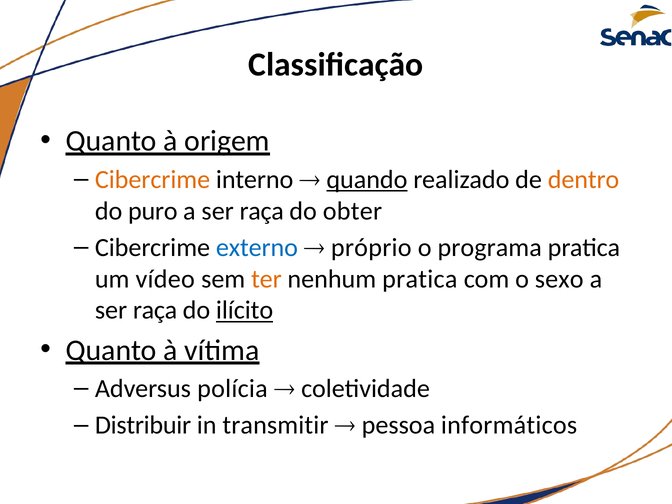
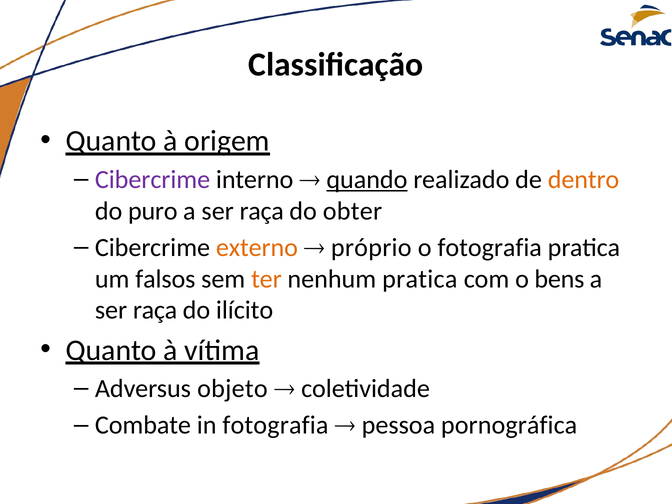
Cibercrime colour: orange -> purple (153, 180)
externo colour: blue -> orange (257, 248)
o programa: programa -> fotografia (490, 248)
vídeo: vídeo -> falsos (165, 279)
sexo: sexo -> bens (559, 279)
ilícito underline: present -> none (245, 310)
polícia: polícia -> objeto (232, 389)
Distribuir: Distribuir -> Combate (143, 425)
in transmitir: transmitir -> fotografia (275, 425)
informáticos: informáticos -> pornográfica (509, 425)
